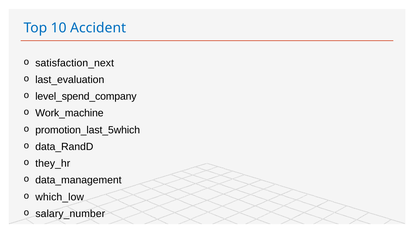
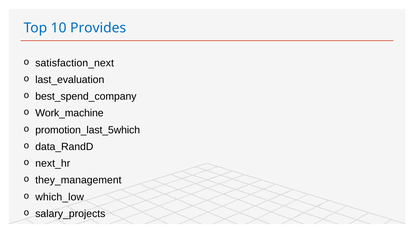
Accident: Accident -> Provides (98, 28)
level_spend_company: level_spend_company -> best_spend_company (86, 96)
they_hr: they_hr -> next_hr (53, 163)
data_management: data_management -> they_management (78, 180)
salary_number: salary_number -> salary_projects (70, 214)
